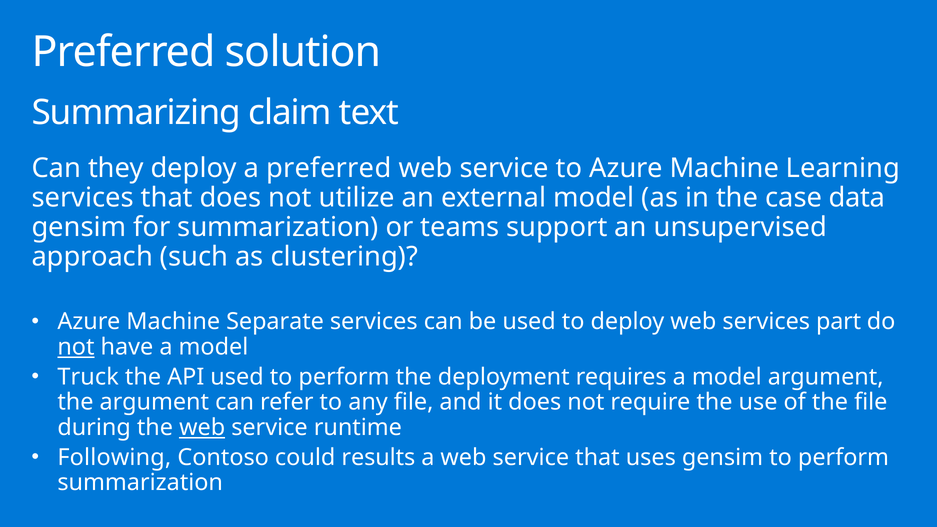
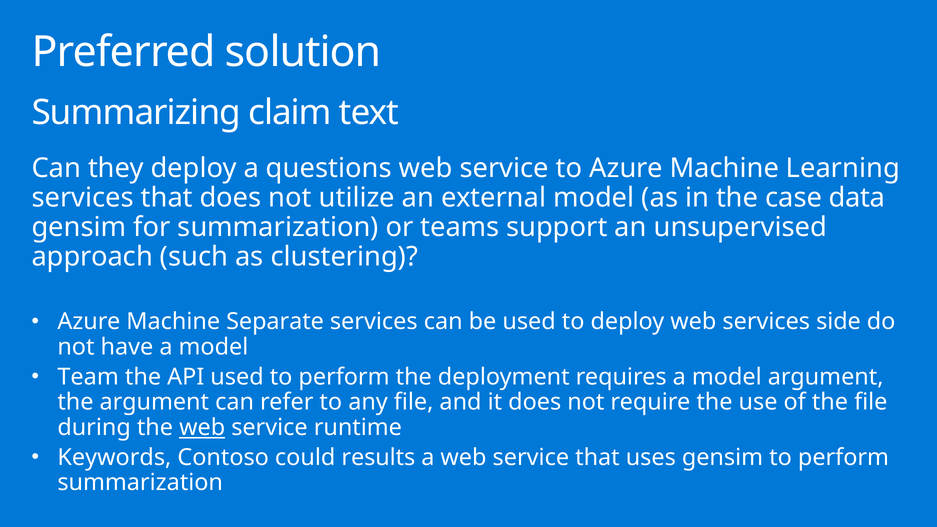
a preferred: preferred -> questions (329, 168)
part: part -> side (839, 322)
not underline: present -> none (76, 347)
Truck: Truck -> Team (88, 377)
Following: Following -> Keywords (114, 458)
